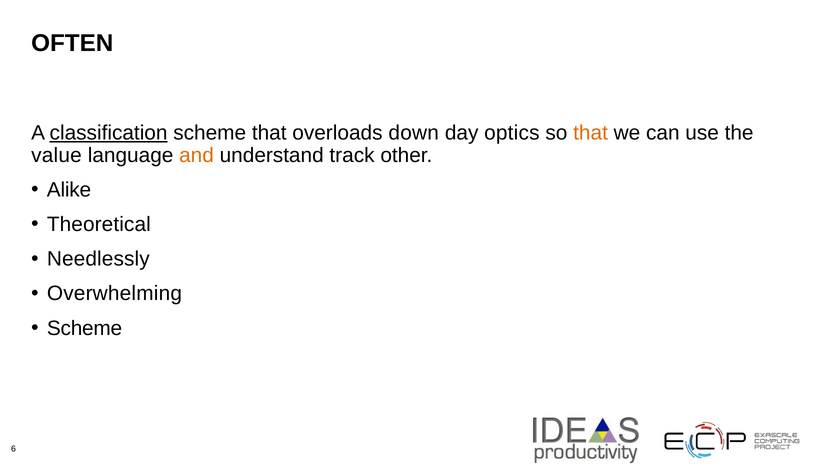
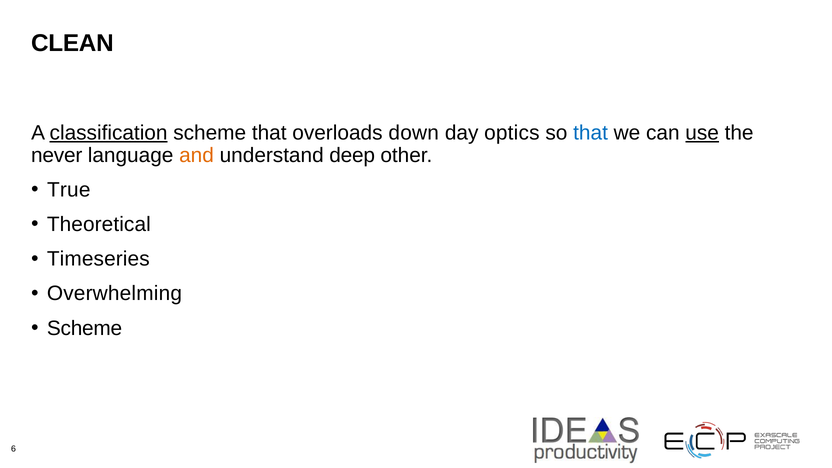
OFTEN: OFTEN -> CLEAN (72, 43)
that colour: orange -> blue (591, 133)
use underline: none -> present (702, 133)
value: value -> never (57, 155)
track: track -> deep (352, 155)
Alike: Alike -> True (69, 190)
Needlessly: Needlessly -> Timeseries (98, 259)
